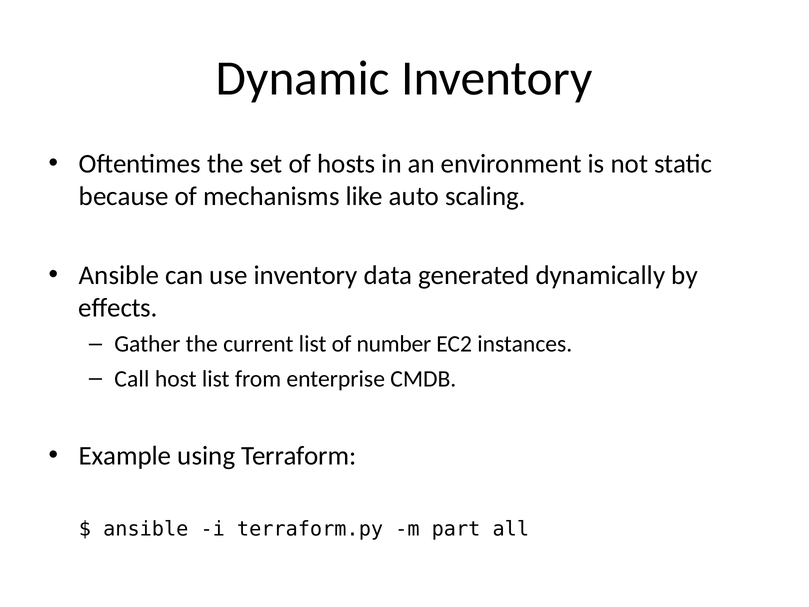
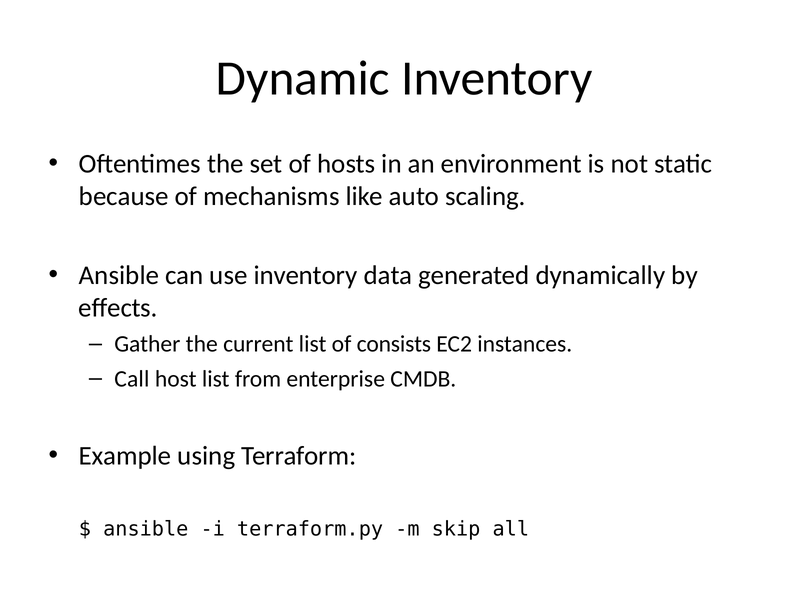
number: number -> consists (394, 344)
part: part -> skip (456, 529)
